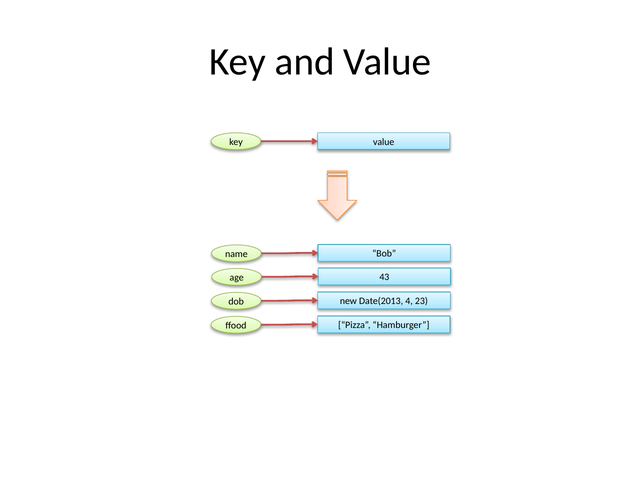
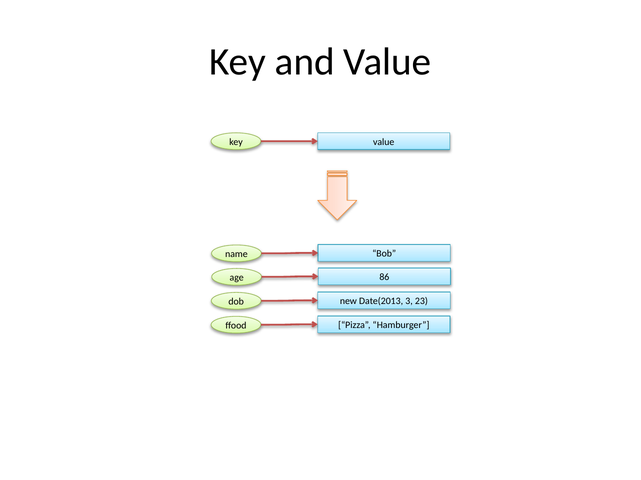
43: 43 -> 86 (384, 278)
4: 4 -> 3 (409, 302)
